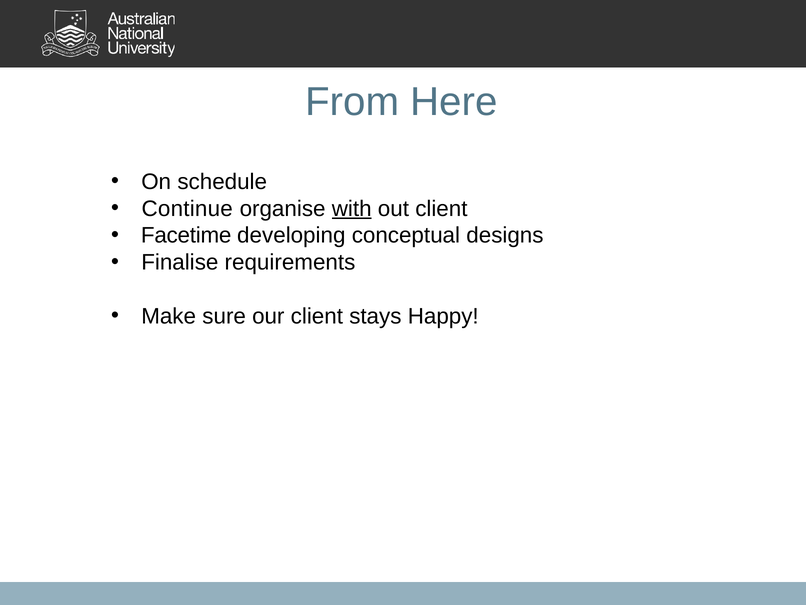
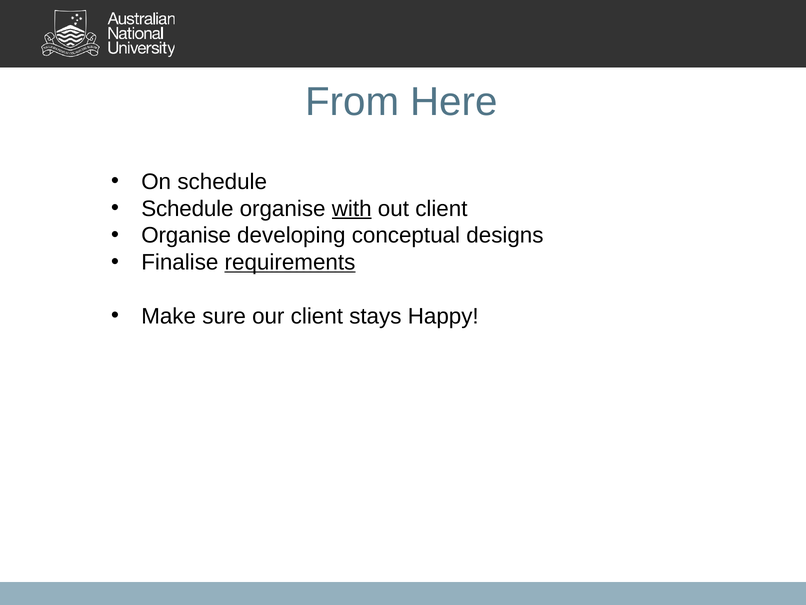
Continue: Continue -> Schedule (187, 208)
Facetime: Facetime -> Organise (186, 235)
requirements underline: none -> present (290, 262)
